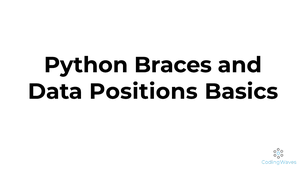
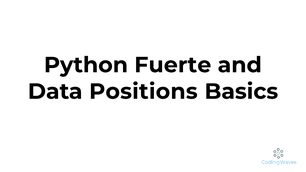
Braces: Braces -> Fuerte (173, 65)
